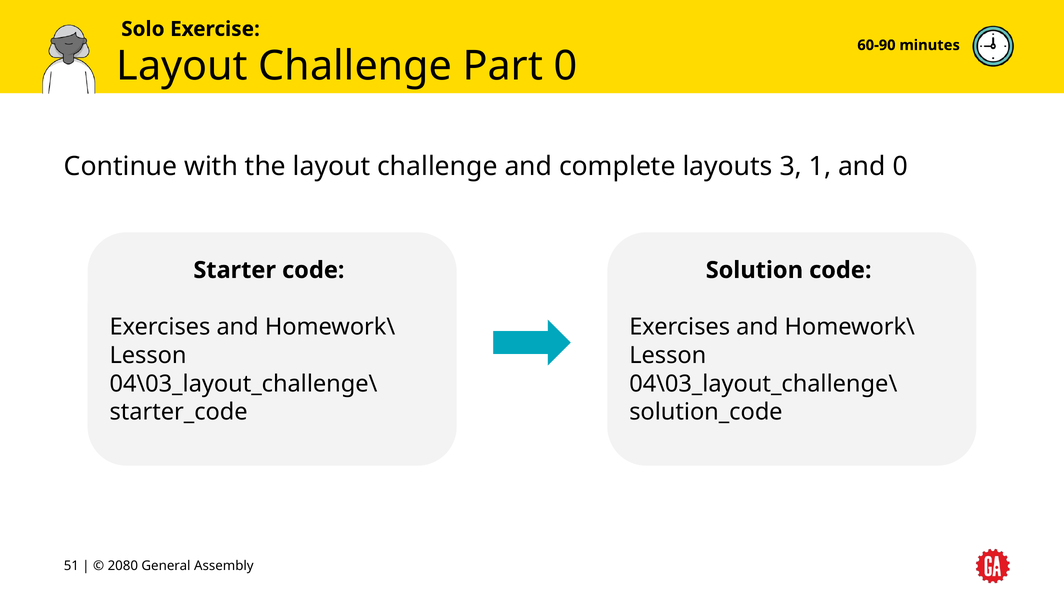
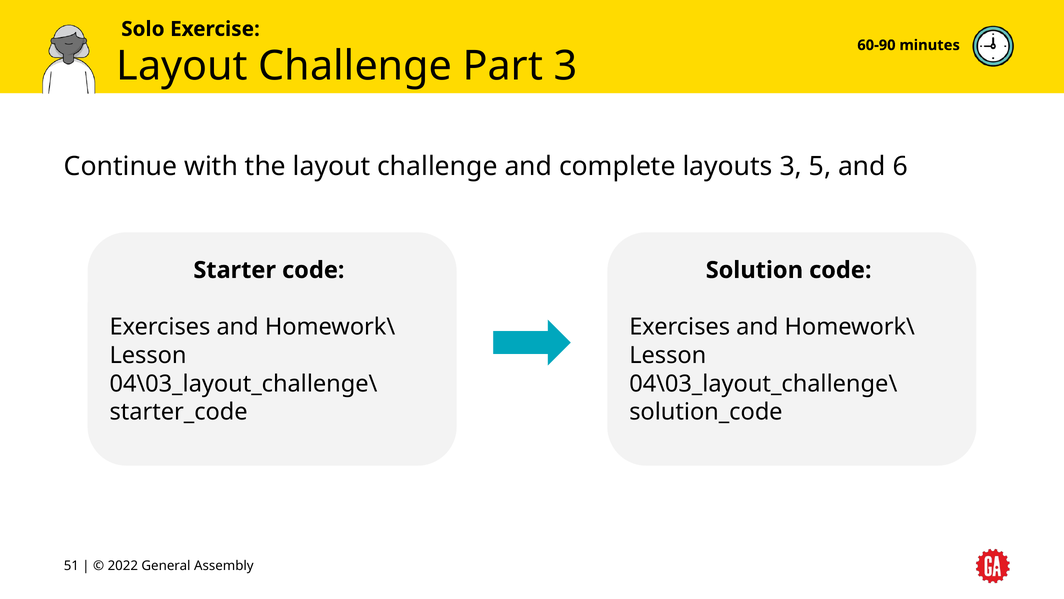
Part 0: 0 -> 3 (565, 66)
1: 1 -> 5 (820, 166)
and 0: 0 -> 6 (900, 166)
2080: 2080 -> 2022 (123, 565)
